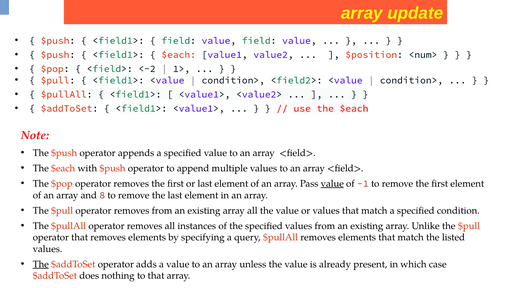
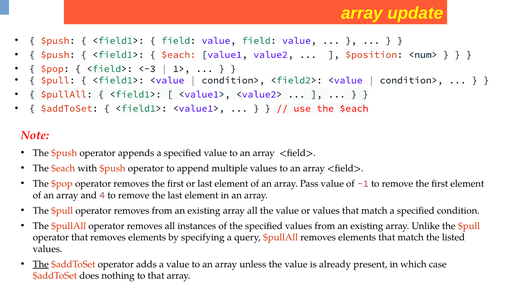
<-2: <-2 -> <-3 (147, 69)
value underline: present -> none (332, 183)
8: 8 -> 4 (102, 195)
